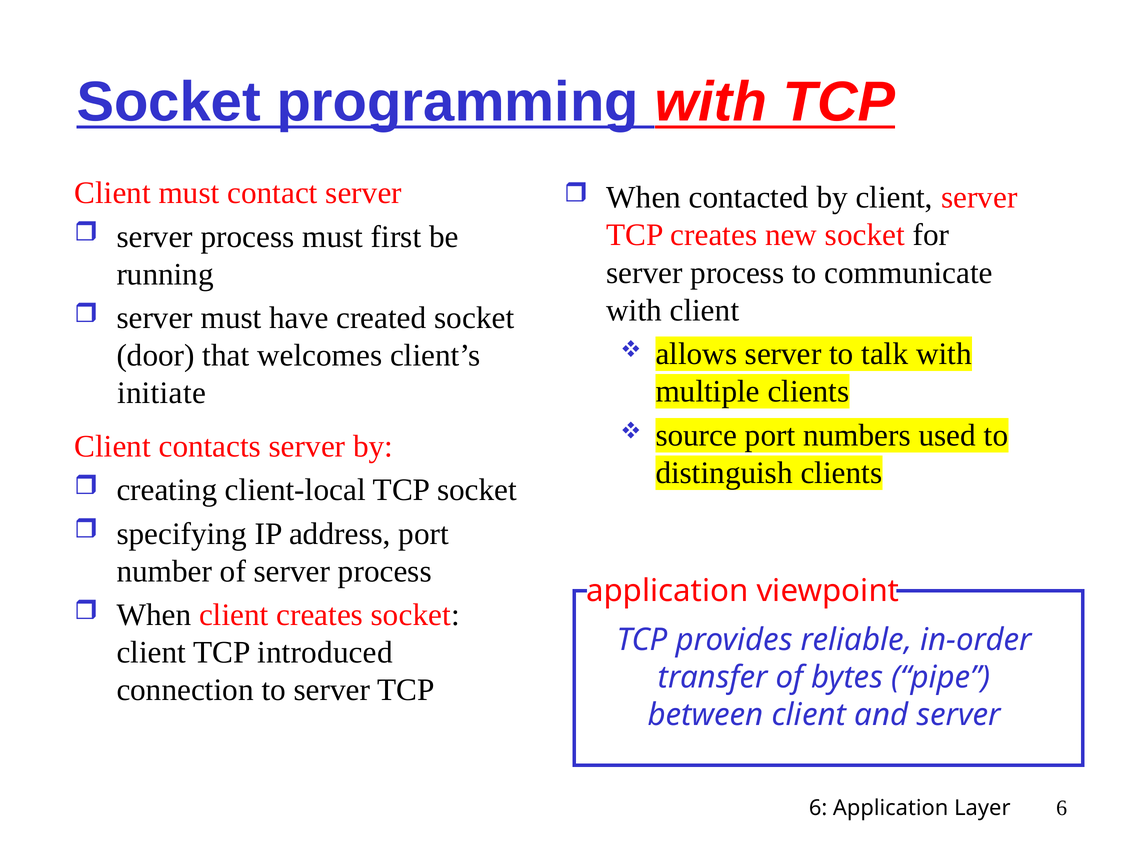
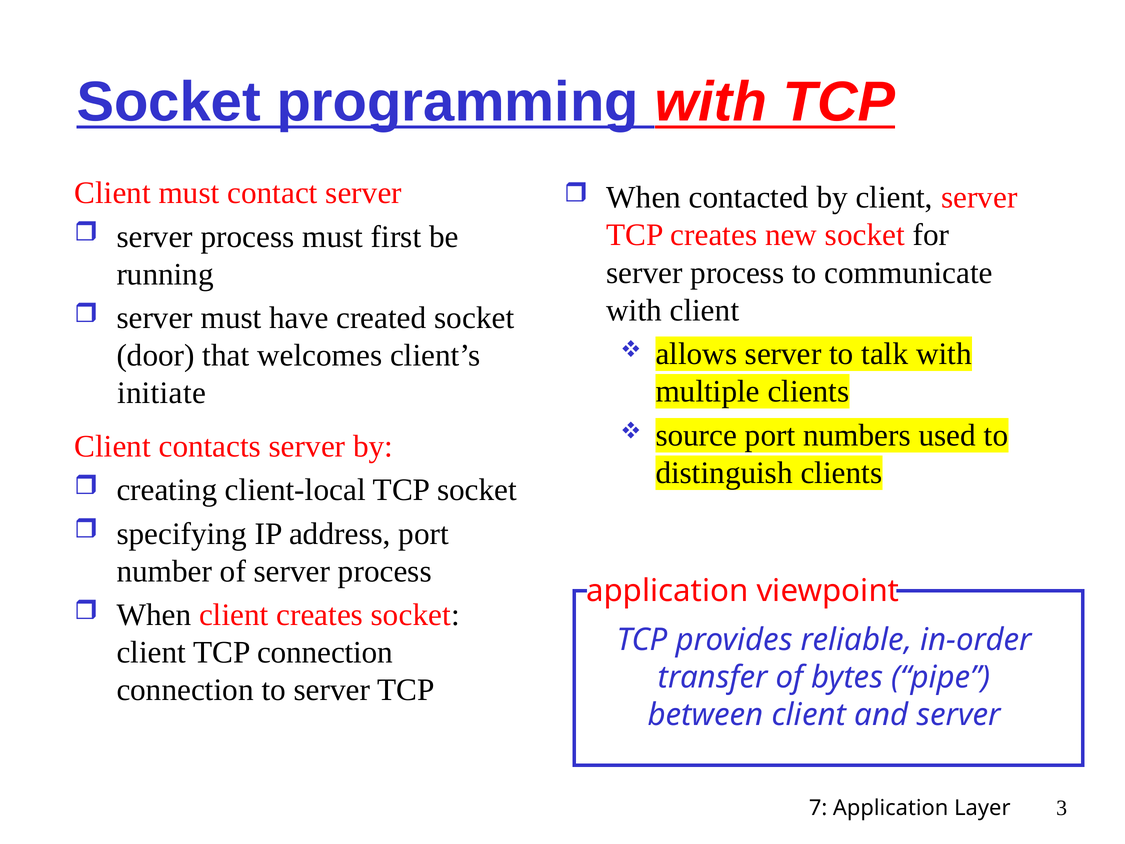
TCP introduced: introduced -> connection (325, 652)
6: 6 -> 7 (818, 808)
Layer 6: 6 -> 3 (1062, 808)
